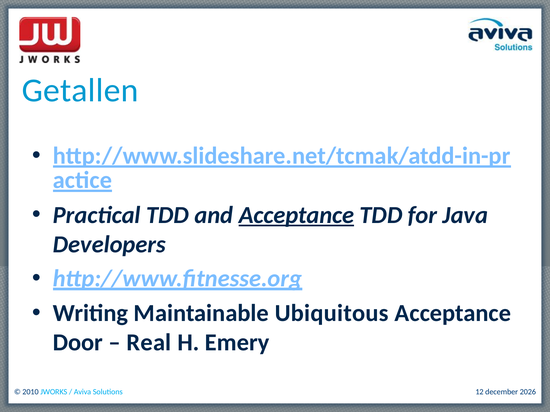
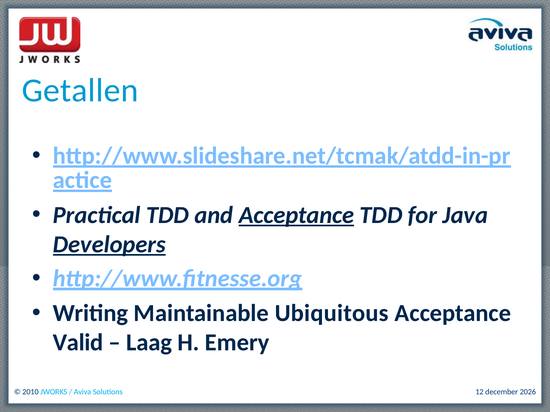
Developers underline: none -> present (109, 245)
Door: Door -> Valid (78, 343)
Real: Real -> Laag (149, 343)
